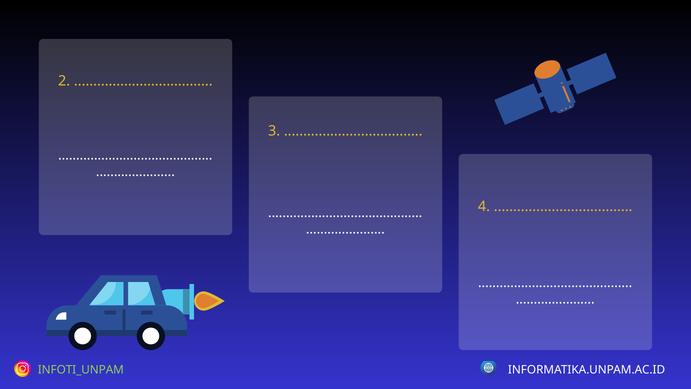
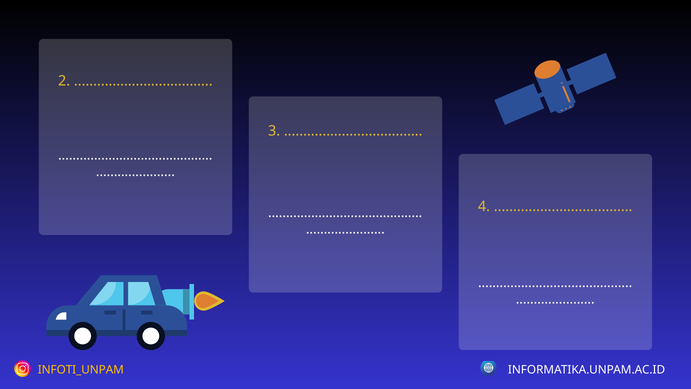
INFOTI_UNPAM colour: light green -> yellow (81, 369)
